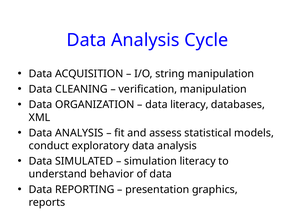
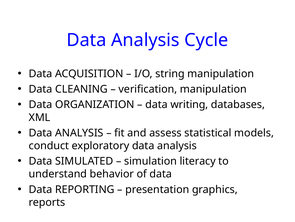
data literacy: literacy -> writing (189, 104)
